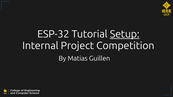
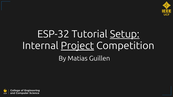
Project underline: none -> present (77, 46)
